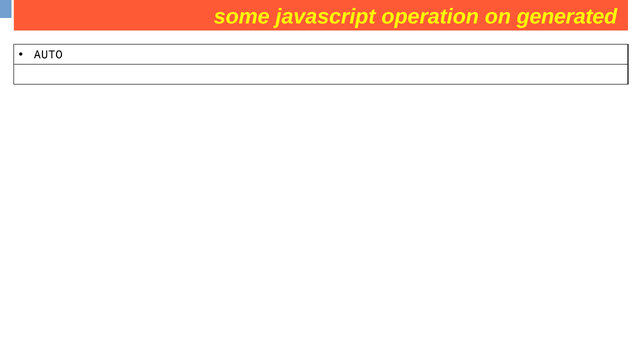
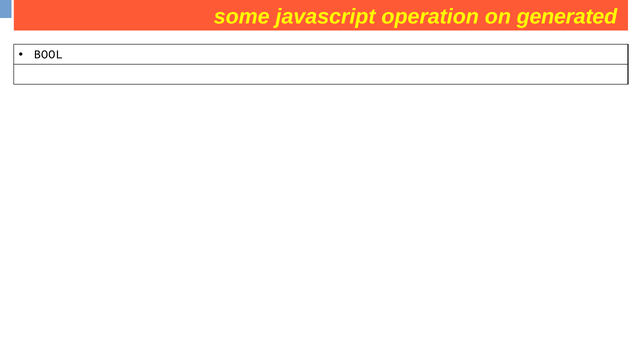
AUTO: AUTO -> BOOL (48, 54)
